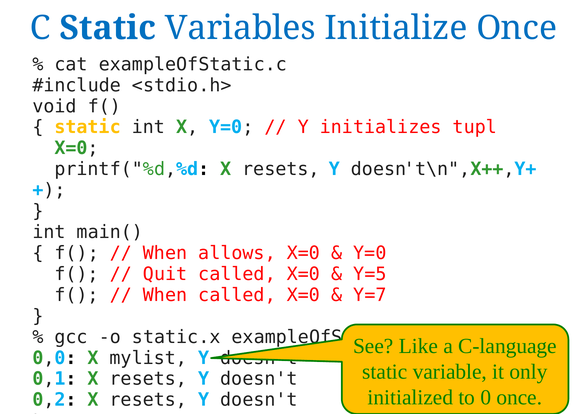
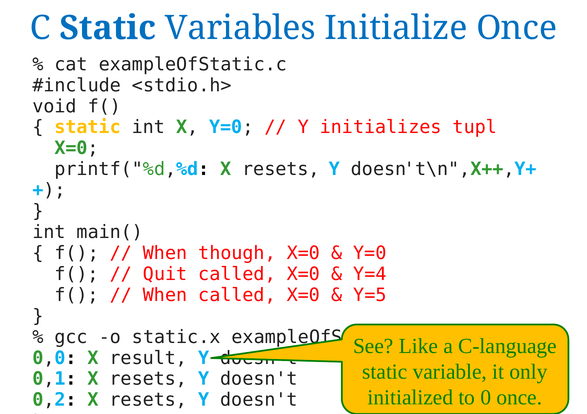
allows: allows -> though (237, 253)
Y=5: Y=5 -> Y=4 (370, 274)
Y=7: Y=7 -> Y=5 (370, 295)
mylist: mylist -> result (148, 358)
